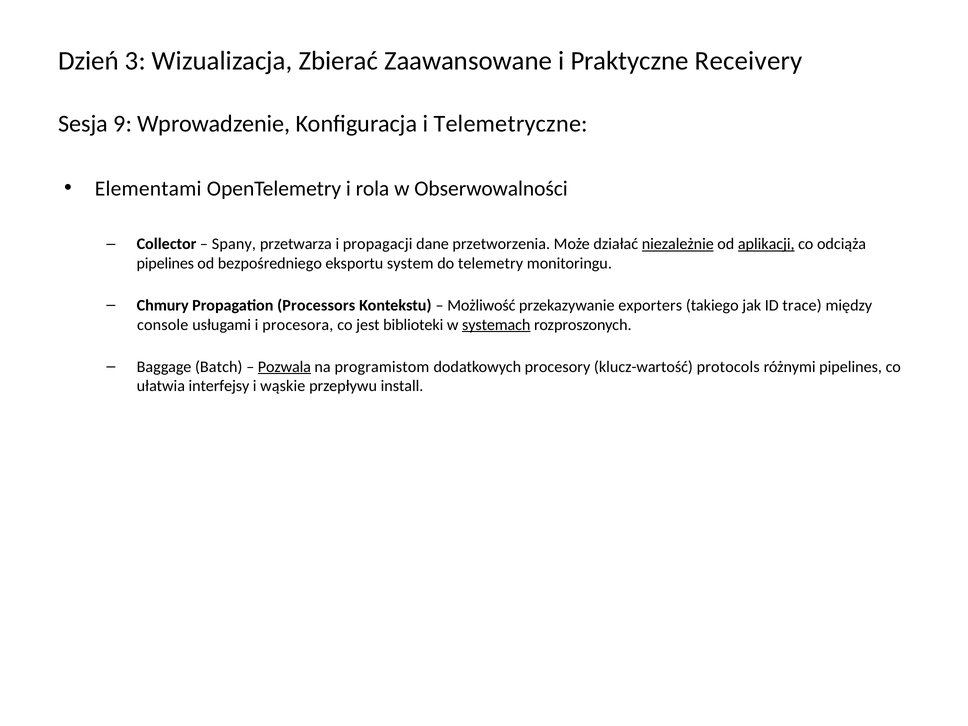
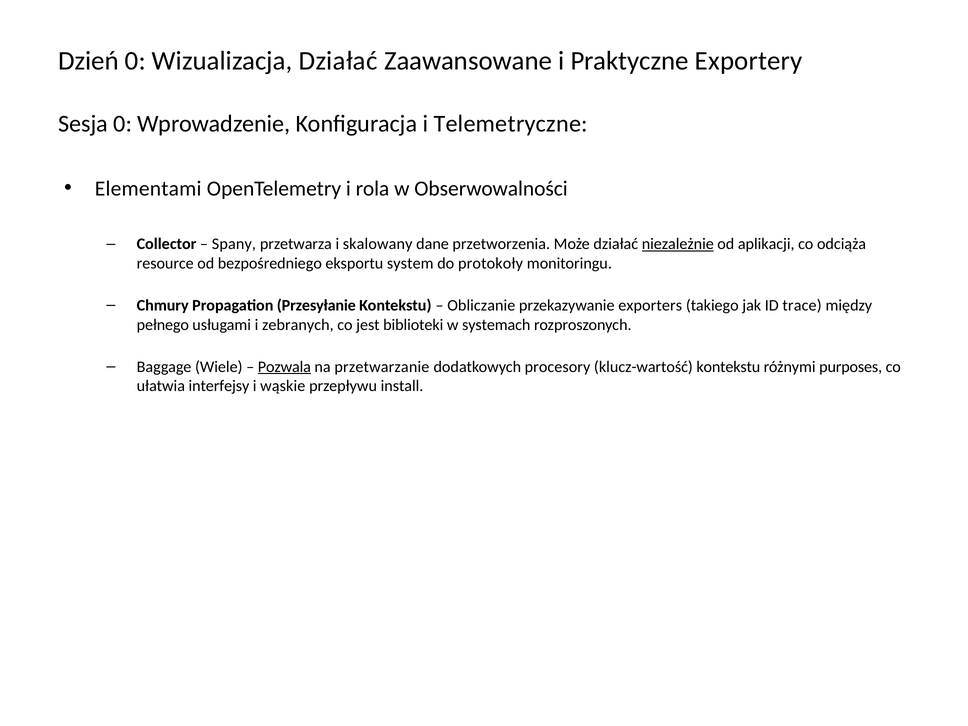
Dzień 3: 3 -> 0 (135, 61)
Wizualizacja Zbierać: Zbierać -> Działać (338, 61)
Receivery: Receivery -> Exportery (749, 61)
Sesja 9: 9 -> 0 (123, 124)
propagacji: propagacji -> skalowany (378, 244)
aplikacji underline: present -> none (766, 244)
pipelines: pipelines -> resource (165, 263)
telemetry: telemetry -> protokoły (491, 263)
Processors: Processors -> Przesyłanie (316, 305)
Możliwość: Możliwość -> Obliczanie (481, 305)
console: console -> pełnego (163, 325)
procesora: procesora -> zebranych (298, 325)
systemach underline: present -> none (496, 325)
Batch: Batch -> Wiele (219, 367)
programistom: programistom -> przetwarzanie (382, 367)
klucz-wartość protocols: protocols -> kontekstu (728, 367)
różnymi pipelines: pipelines -> purposes (851, 367)
